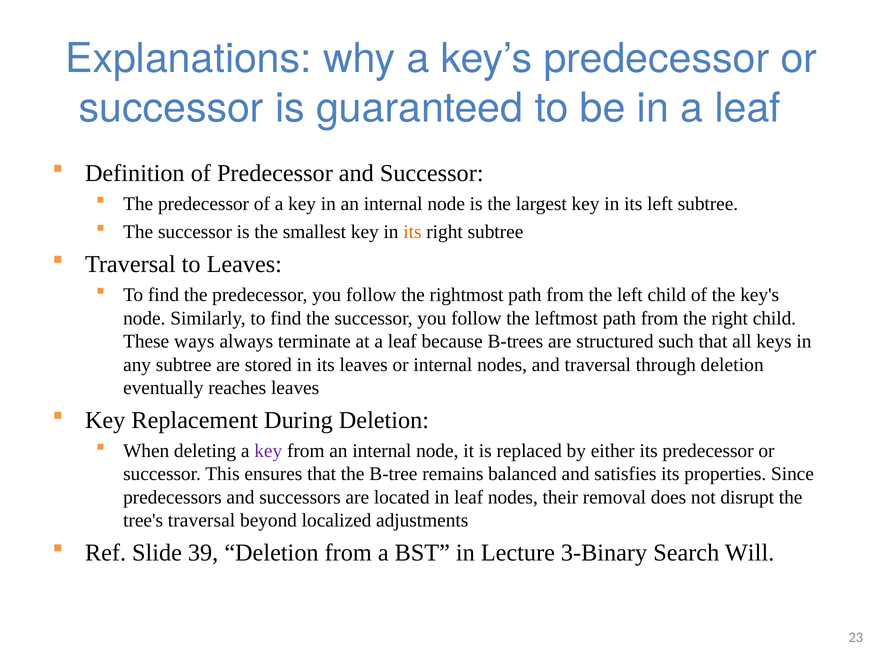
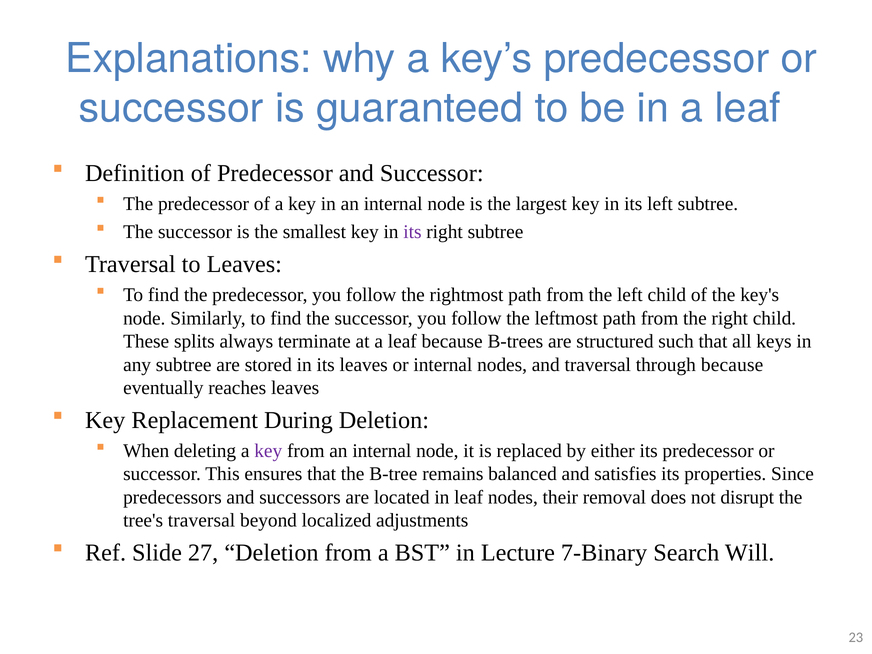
its colour: orange -> purple (412, 232)
ways: ways -> splits (194, 341)
through deletion: deletion -> because (732, 365)
39: 39 -> 27 (203, 553)
3-Binary: 3-Binary -> 7-Binary (604, 553)
